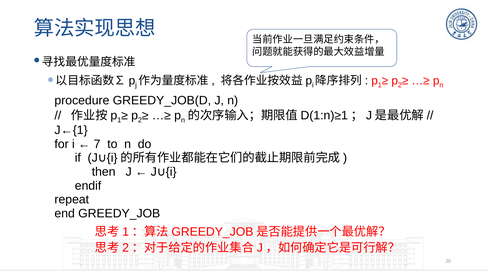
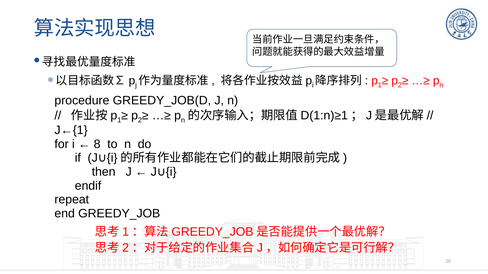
7: 7 -> 8 (97, 144)
